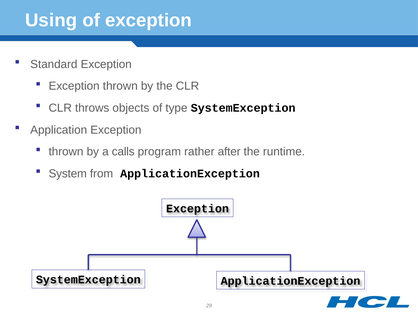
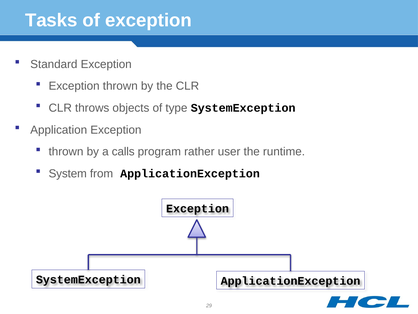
Using: Using -> Tasks (51, 20)
after: after -> user (229, 151)
